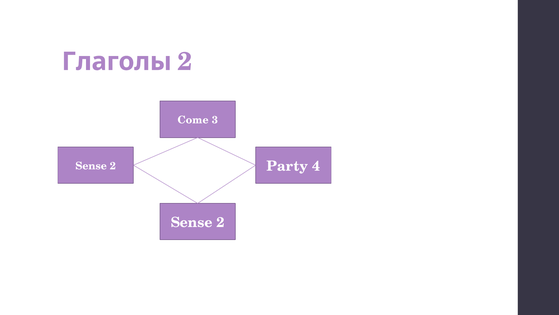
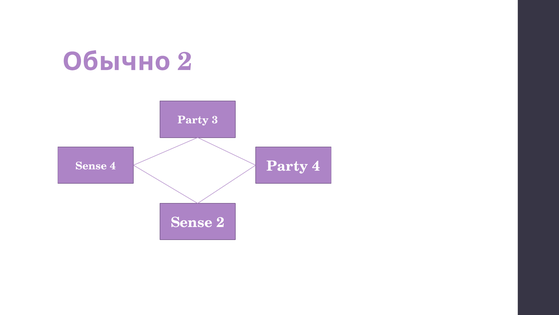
Глаголы: Глаголы -> Обычно (116, 61)
Come: Come -> Party (193, 120)
2: 2 -> 4 (113, 166)
